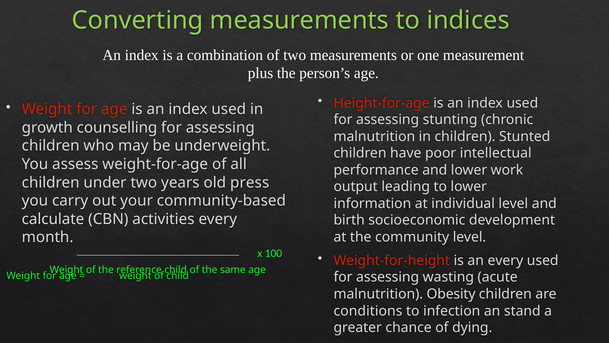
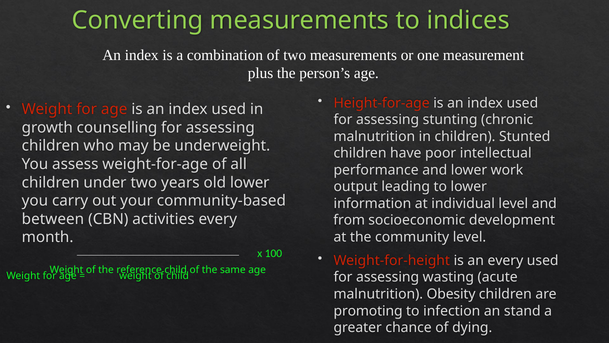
old press: press -> lower (250, 182)
calculate: calculate -> between (53, 219)
birth: birth -> from (349, 220)
conditions: conditions -> promoting (368, 311)
